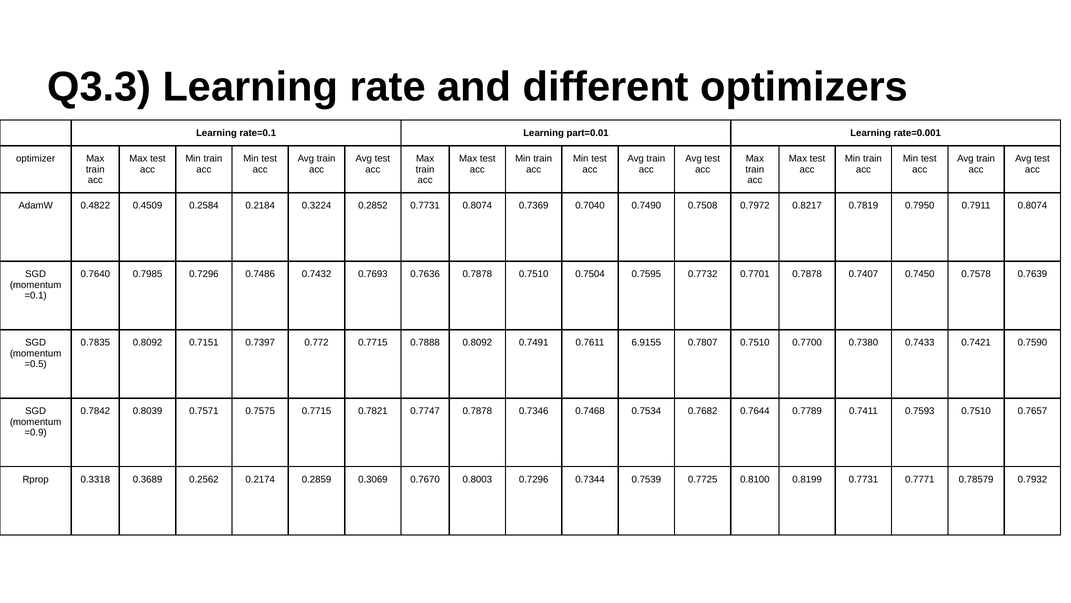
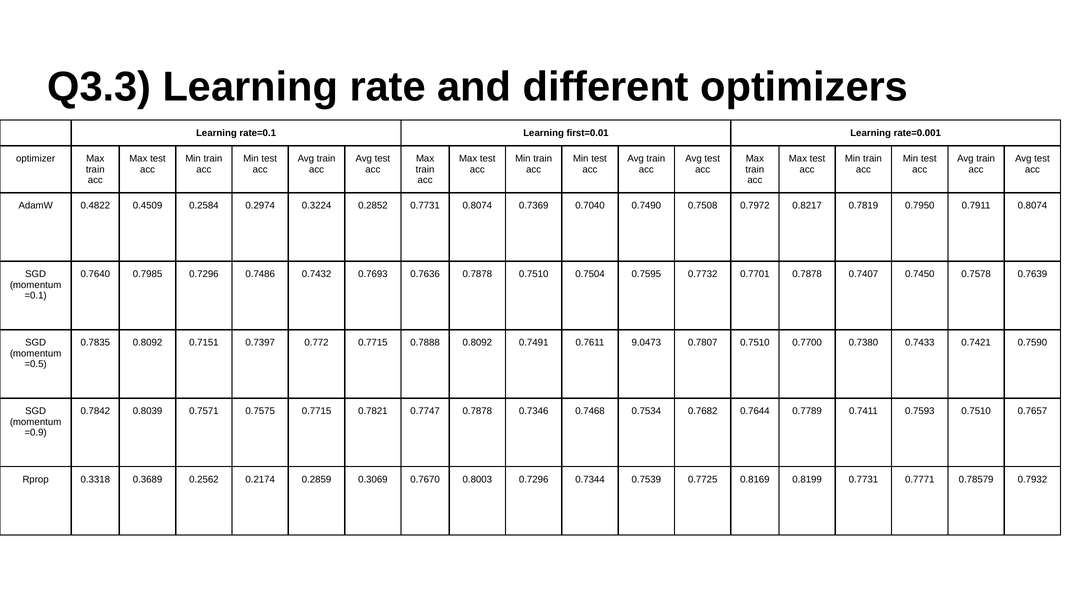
part=0.01: part=0.01 -> first=0.01 (588, 133)
0.2184: 0.2184 -> 0.2974 (260, 206)
6.9155: 6.9155 -> 9.0473 (646, 342)
0.8100: 0.8100 -> 0.8169 (755, 479)
